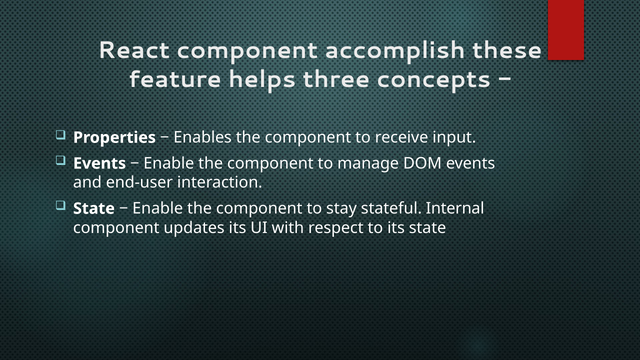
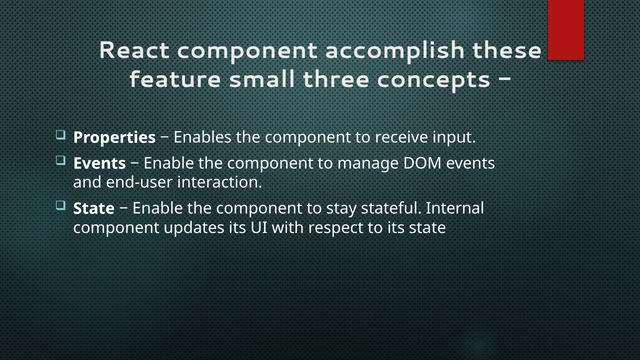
helps: helps -> small (262, 79)
